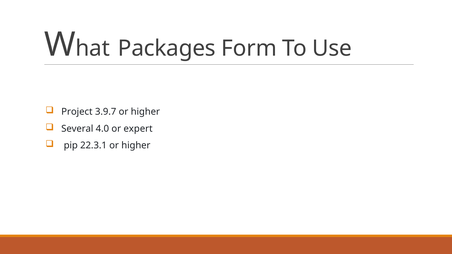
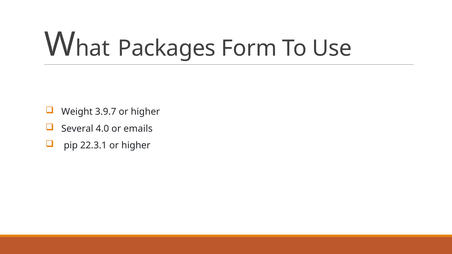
Project: Project -> Weight (77, 112)
expert: expert -> emails (138, 129)
